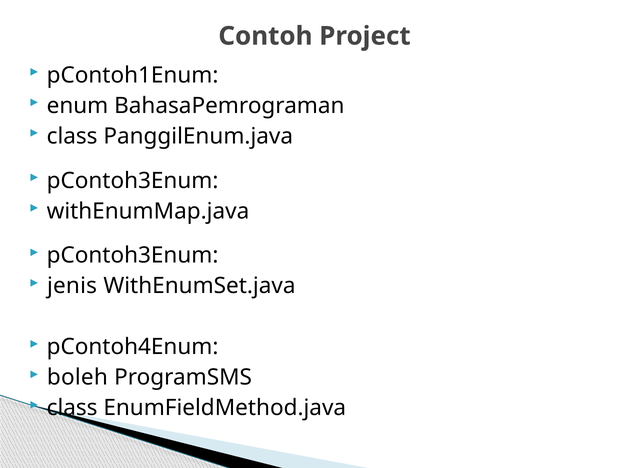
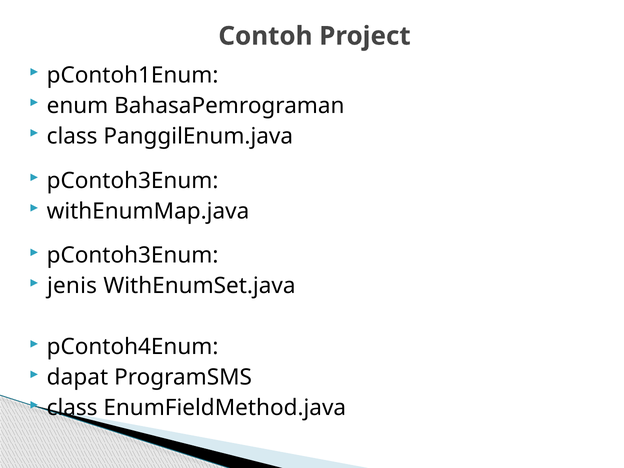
boleh: boleh -> dapat (77, 378)
